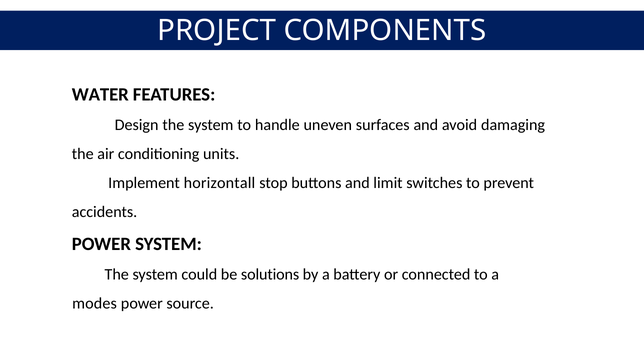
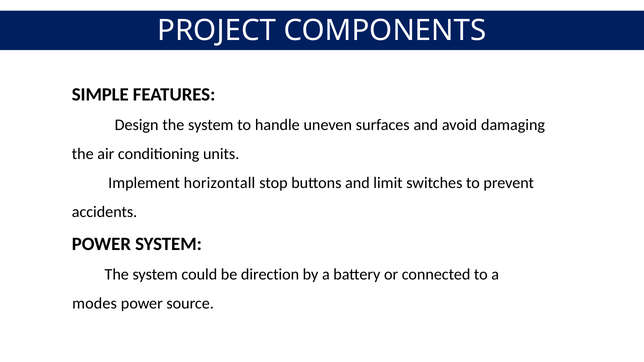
WATER: WATER -> SIMPLE (100, 95)
solutions: solutions -> direction (270, 275)
